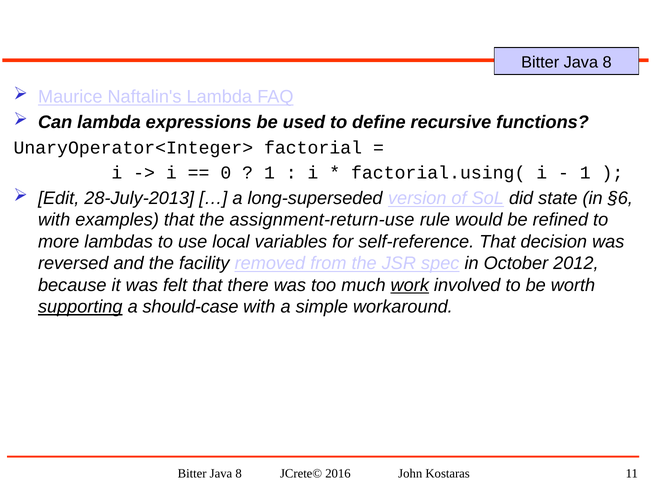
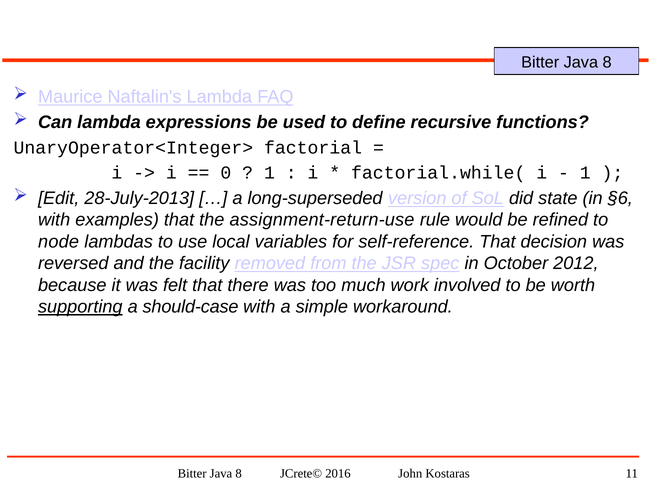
factorial.using(: factorial.using( -> factorial.while( (438, 173)
more: more -> node (59, 242)
work underline: present -> none (410, 285)
